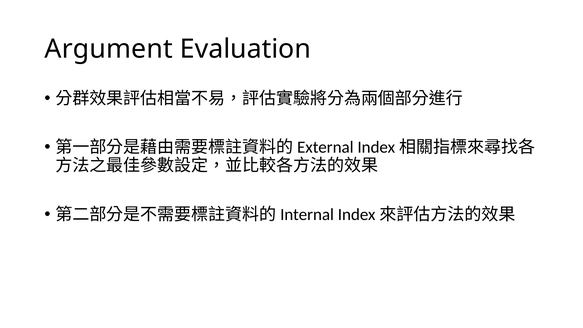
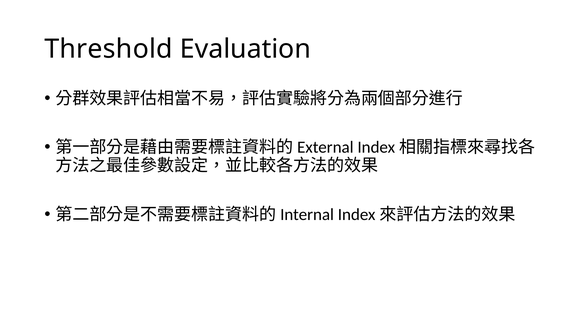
Argument: Argument -> Threshold (109, 49)
